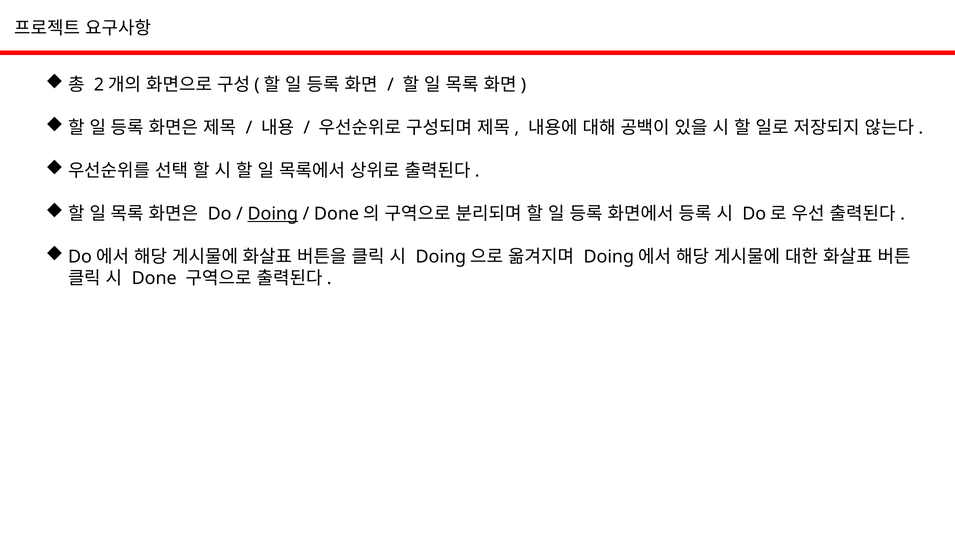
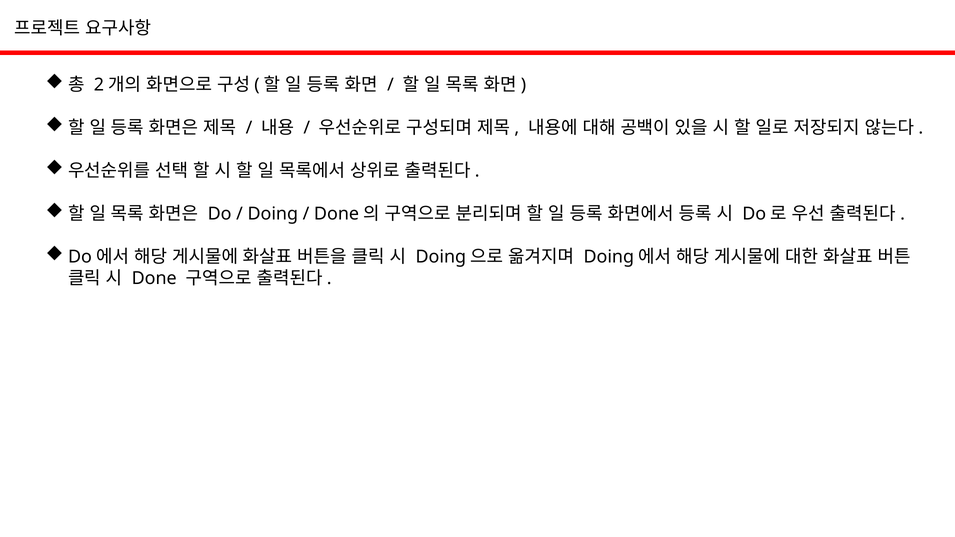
Doing underline: present -> none (273, 214)
